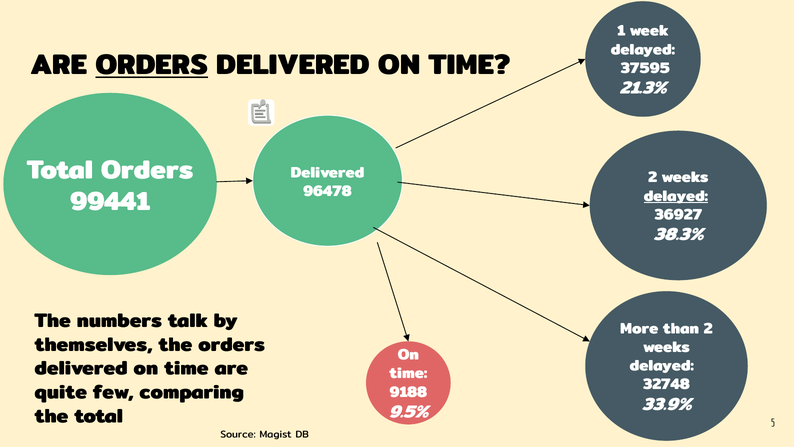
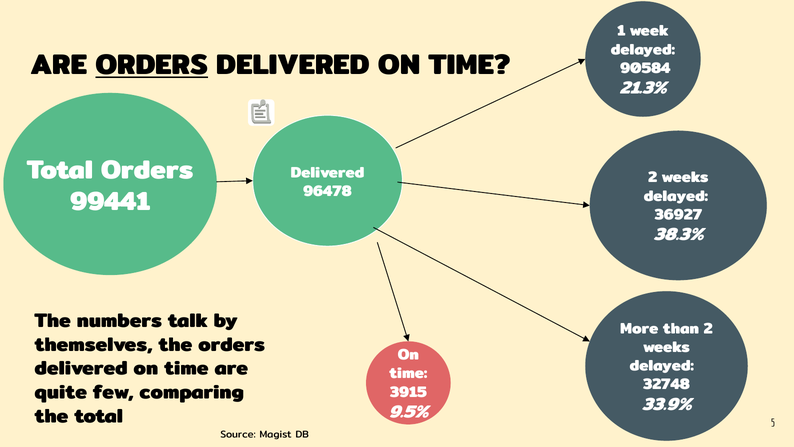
37595: 37595 -> 90584 (645, 68)
delayed underline: present -> none (676, 196)
9188: 9188 -> 3915 (408, 392)
